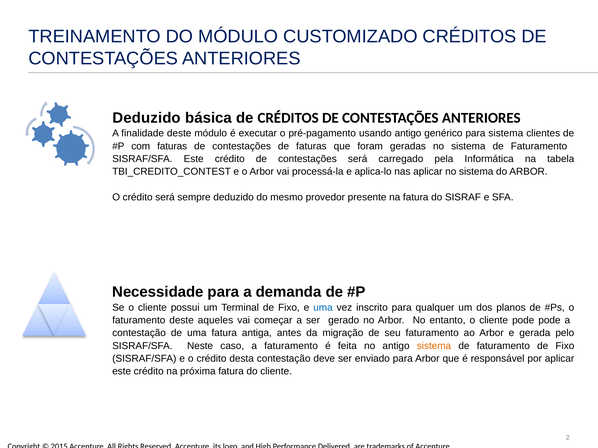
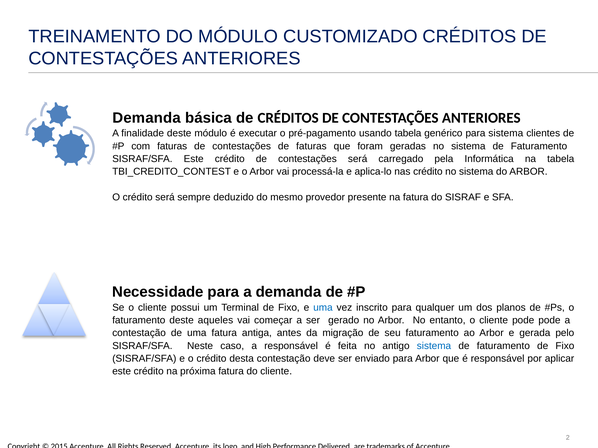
Deduzido: Deduzido -> Demanda (147, 118)
usando antigo: antigo -> tabela (408, 133)
nas aplicar: aplicar -> crédito (428, 172)
a faturamento: faturamento -> responsável (291, 346)
sistema colour: orange -> blue (434, 346)
